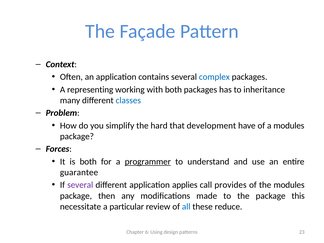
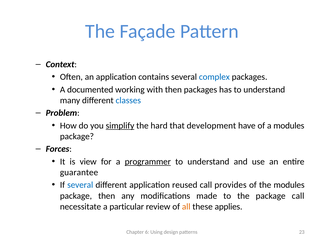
representing: representing -> documented (90, 90)
with both: both -> then (173, 90)
has to inheritance: inheritance -> understand (264, 90)
simplify underline: none -> present (120, 126)
is both: both -> view (88, 162)
several colour: purple -> blue (80, 185)
applies: applies -> reused (185, 185)
package this: this -> call (298, 196)
all colour: blue -> orange (186, 207)
reduce: reduce -> applies (229, 207)
